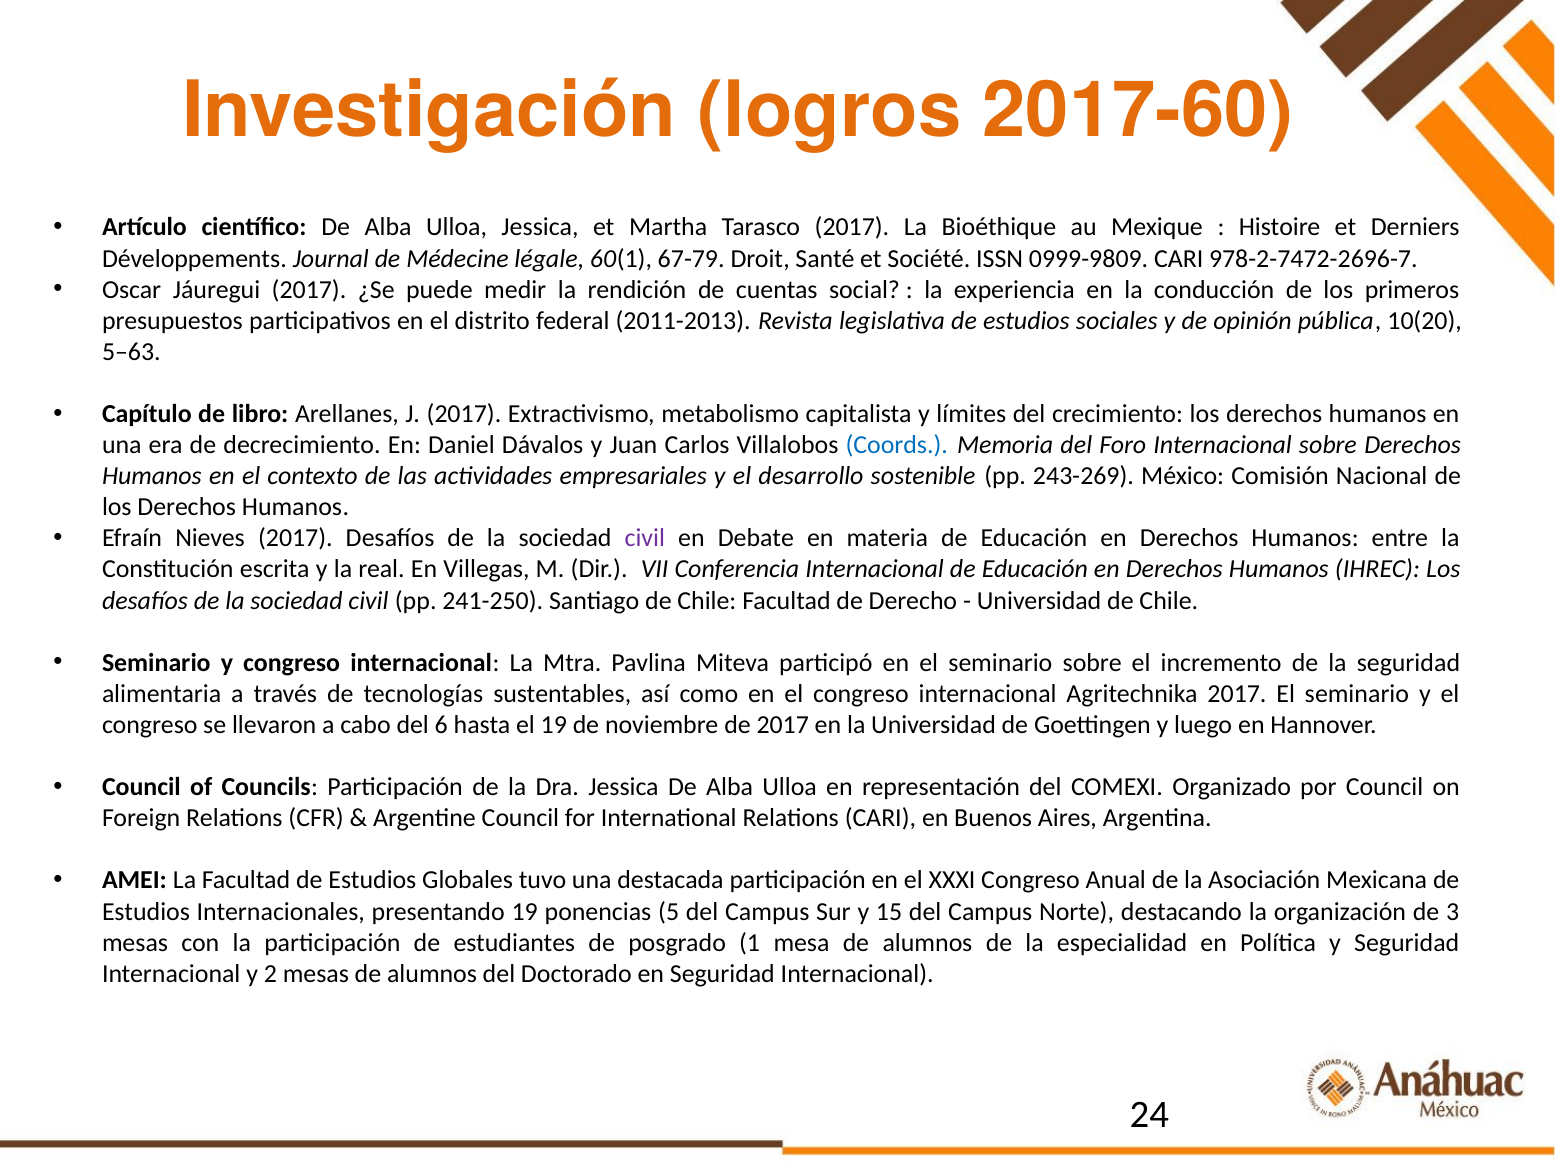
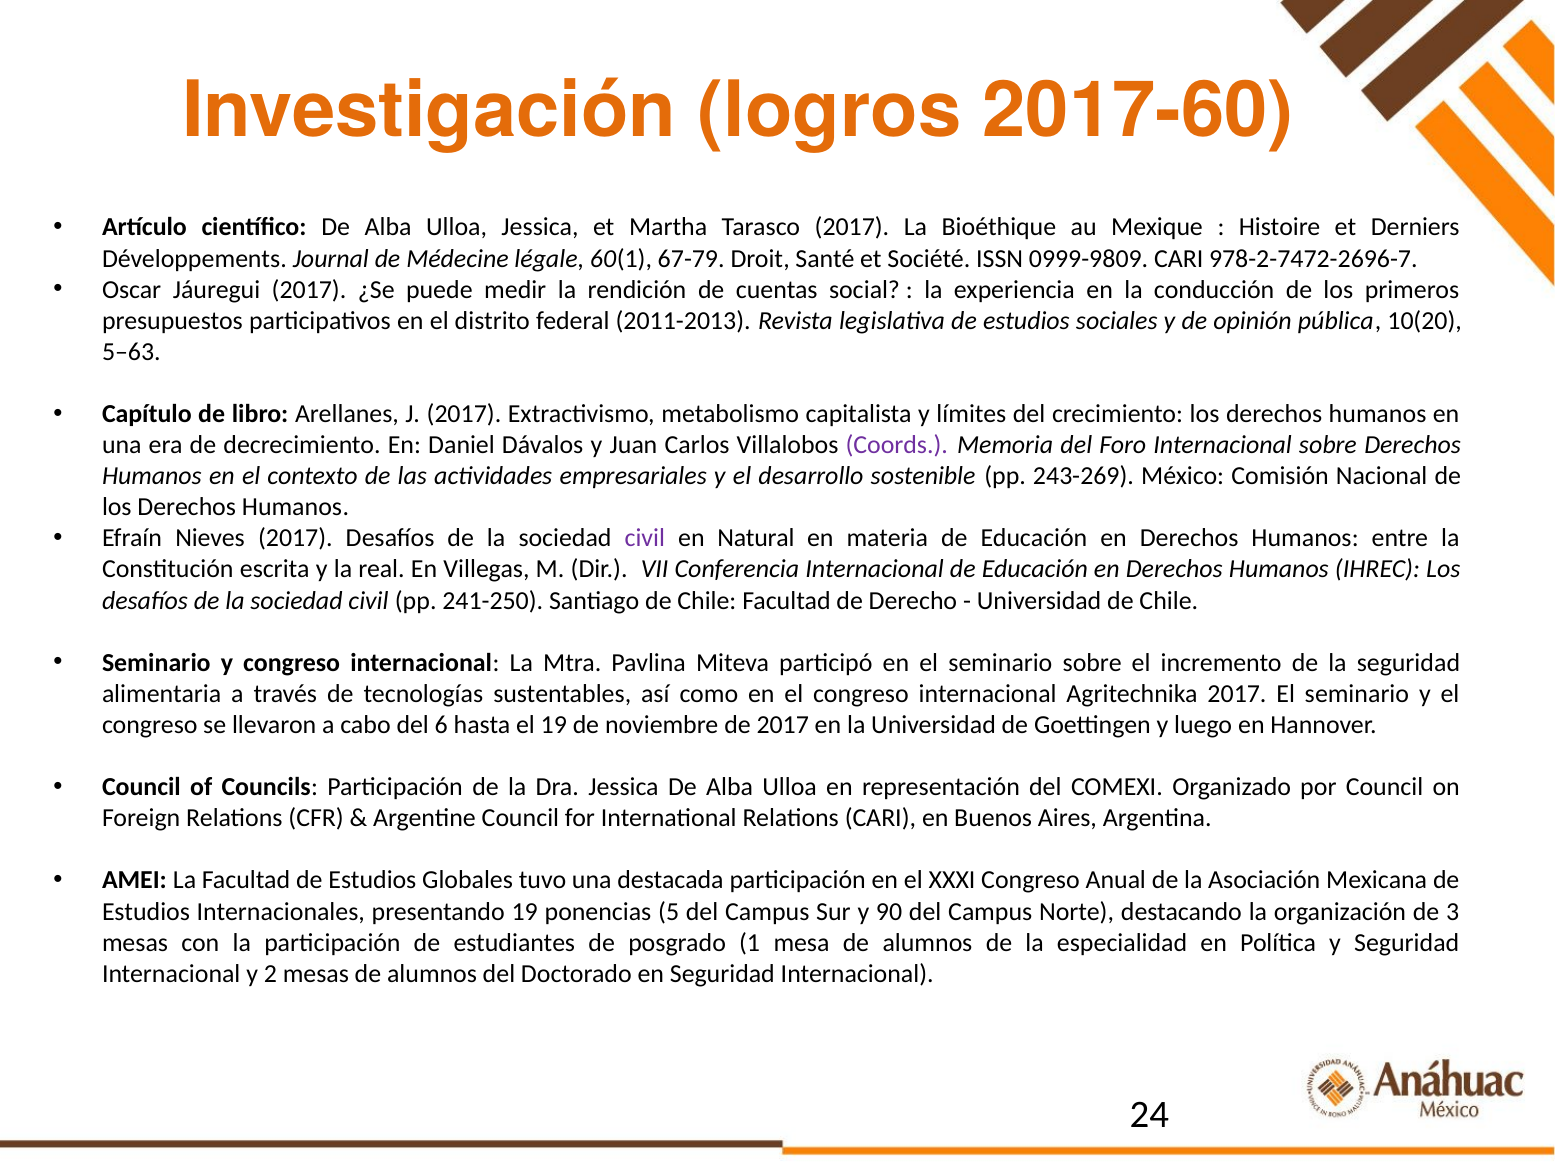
Coords colour: blue -> purple (897, 445)
Debate: Debate -> Natural (756, 538)
15: 15 -> 90 (889, 912)
